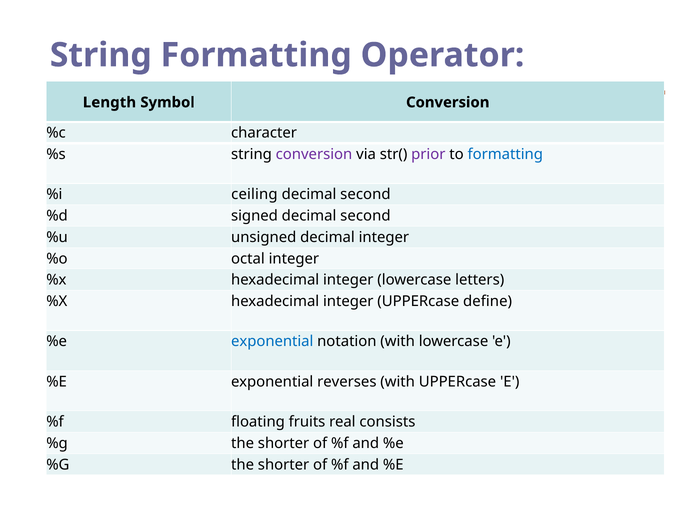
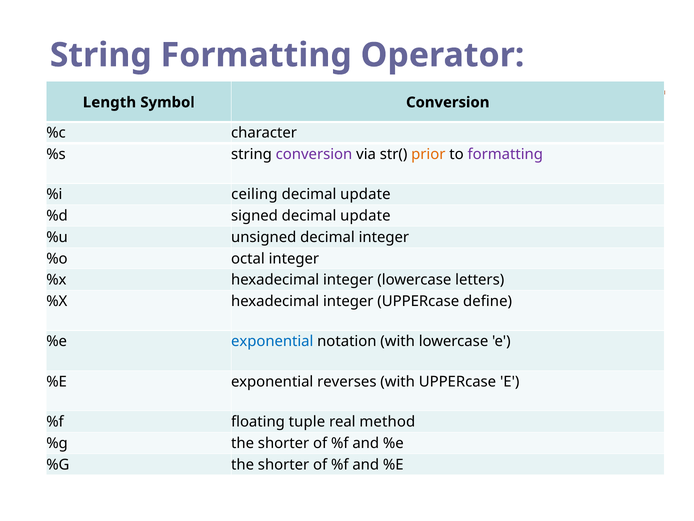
prior colour: purple -> orange (428, 154)
formatting colour: blue -> purple (505, 154)
second: second -> update (365, 194)
signed decimal second: second -> update (365, 216)
fruits: fruits -> tuple (307, 422)
consists: consists -> method (387, 422)
